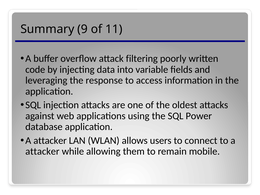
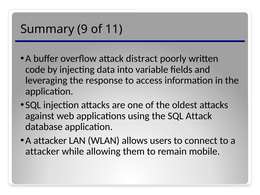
filtering: filtering -> distract (142, 59)
SQL Power: Power -> Attack (199, 116)
